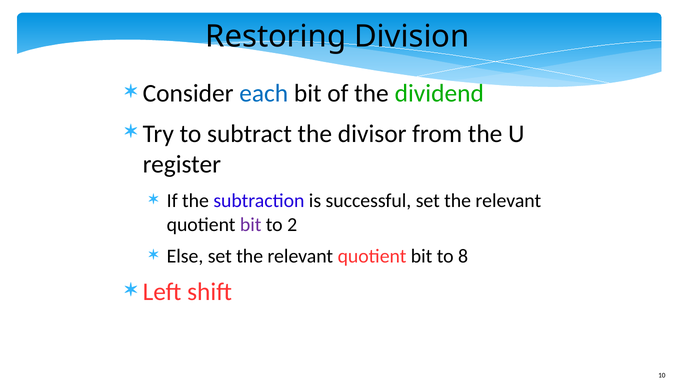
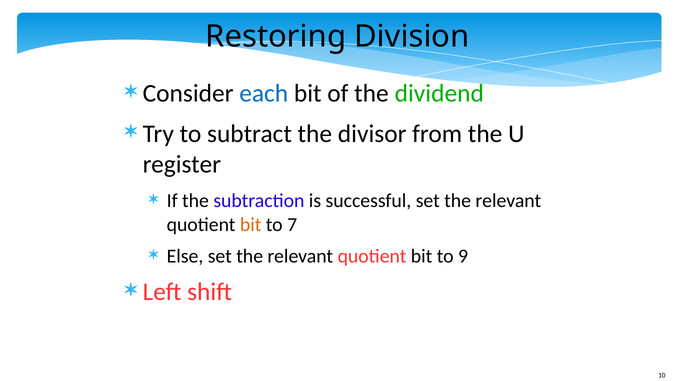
bit colour: purple -> orange (251, 225)
2: 2 -> 7 (292, 225)
8: 8 -> 9 (463, 257)
